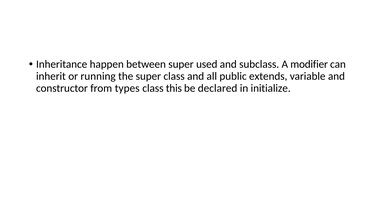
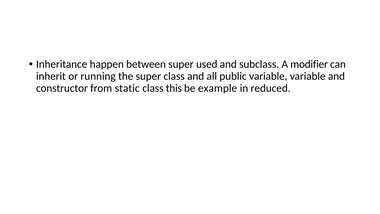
public extends: extends -> variable (268, 76)
types: types -> static (127, 88)
declared: declared -> example (218, 88)
initialize: initialize -> reduced (271, 88)
